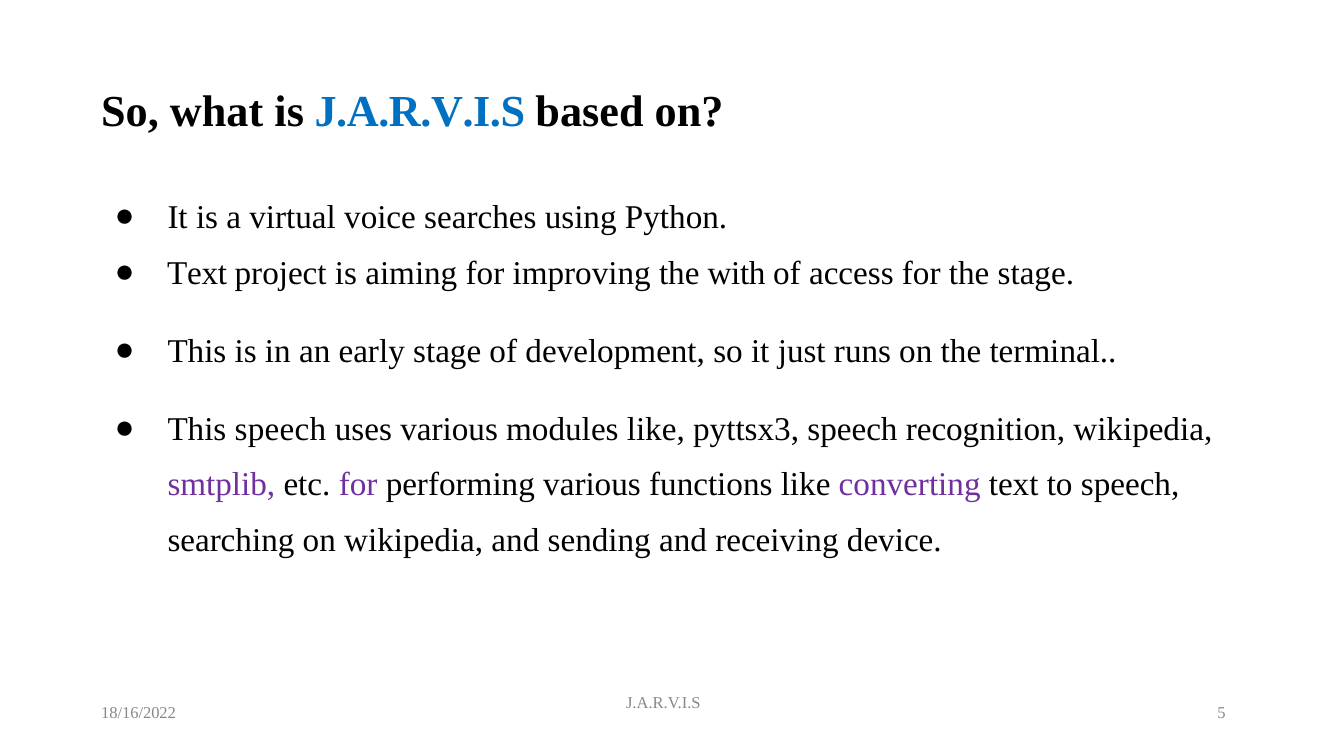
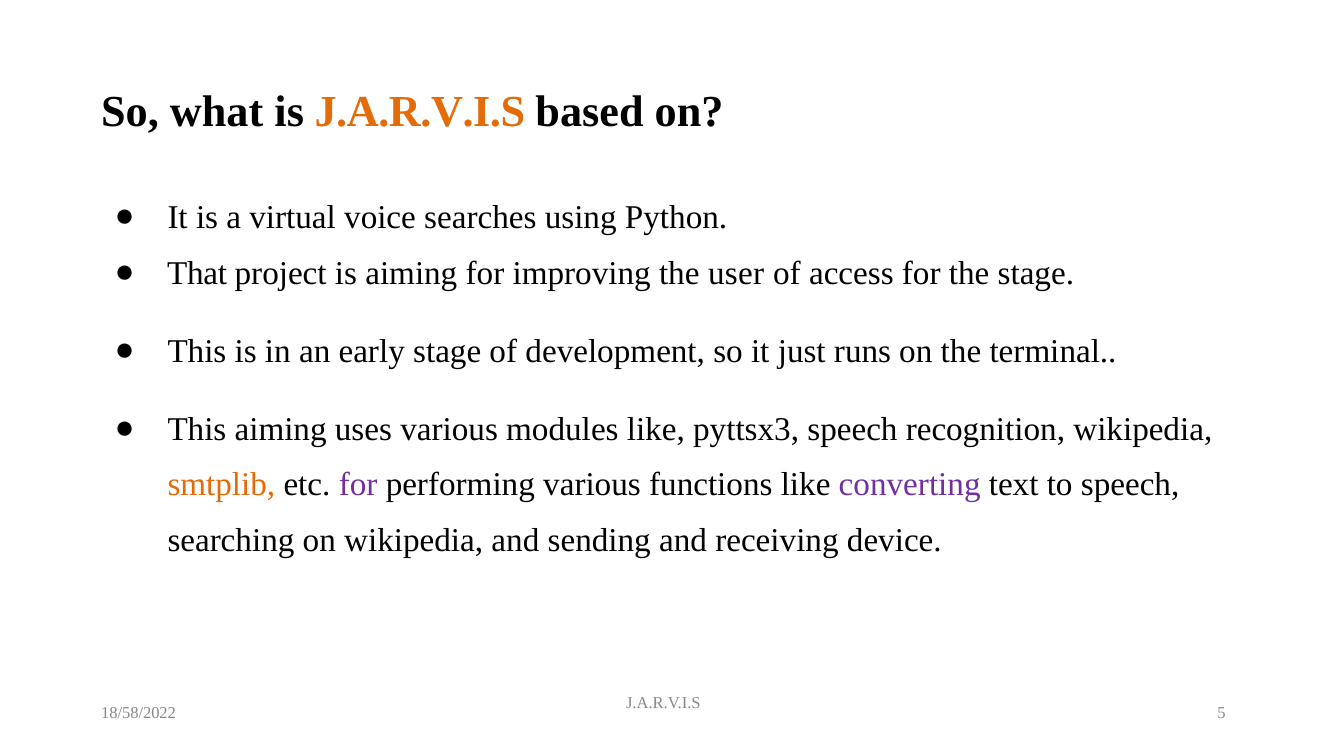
J.A.R.V.I.S colour: blue -> orange (420, 112)
Text: Text -> That (197, 273)
with: with -> user (736, 273)
This speech: speech -> aiming (281, 429)
smtplib colour: purple -> orange (221, 484)
18/16/2022: 18/16/2022 -> 18/58/2022 (139, 713)
